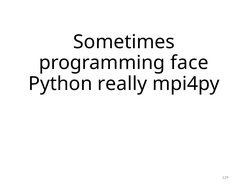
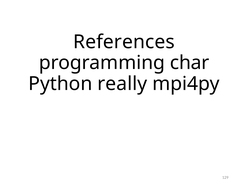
Sometimes: Sometimes -> References (124, 42)
face: face -> char (190, 63)
